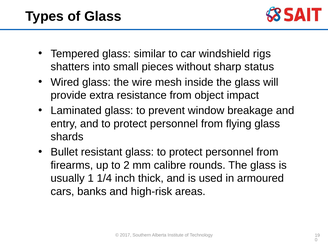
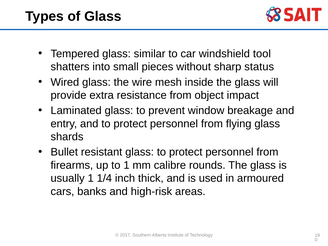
rigs: rigs -> tool (262, 54)
to 2: 2 -> 1 (126, 165)
